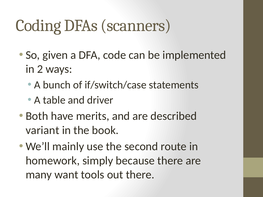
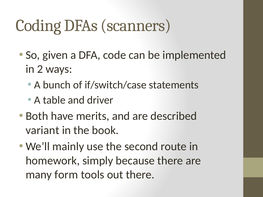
want: want -> form (66, 175)
